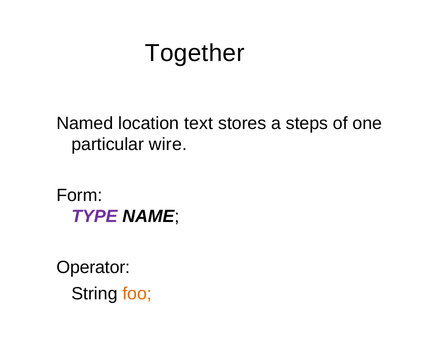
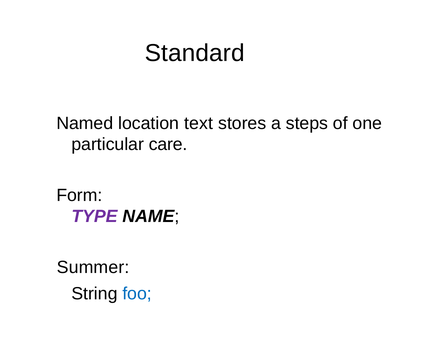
Together: Together -> Standard (195, 53)
wire: wire -> care (168, 144)
Operator: Operator -> Summer (93, 267)
foo colour: orange -> blue (137, 293)
